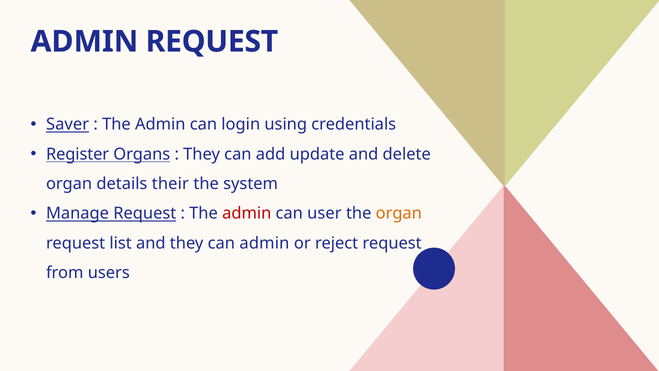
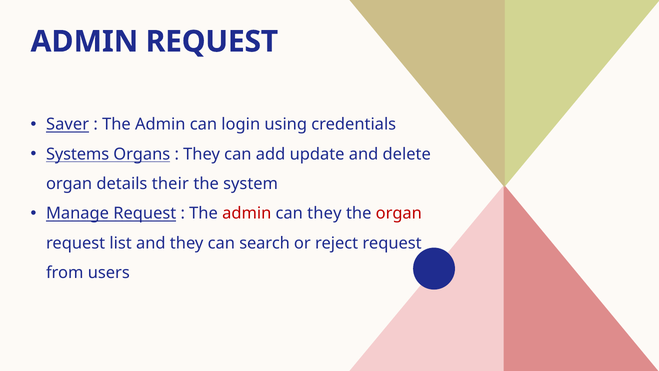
Register: Register -> Systems (78, 154)
can user: user -> they (324, 213)
organ colour: orange -> red (399, 213)
can admin: admin -> search (265, 243)
